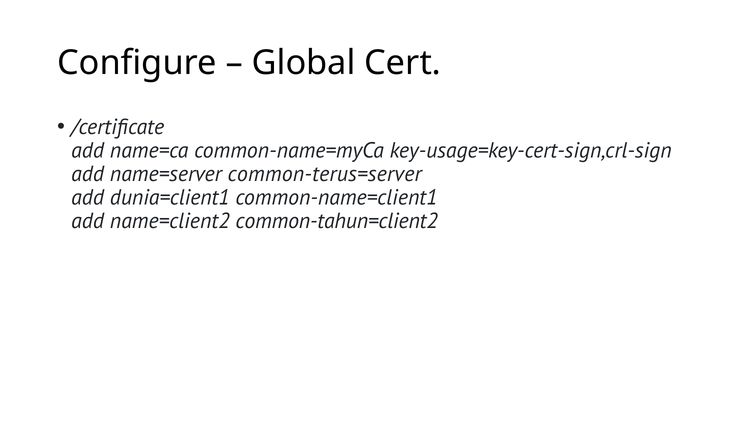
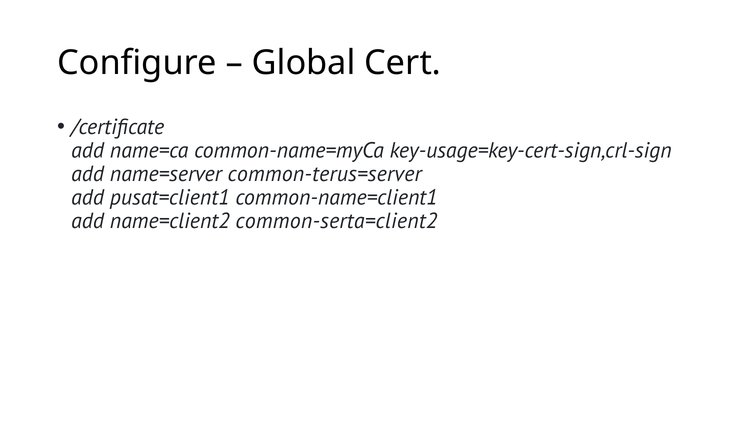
dunia=client1: dunia=client1 -> pusat=client1 (170, 198)
common-tahun=client2: common-tahun=client2 -> common-serta=client2 (336, 221)
